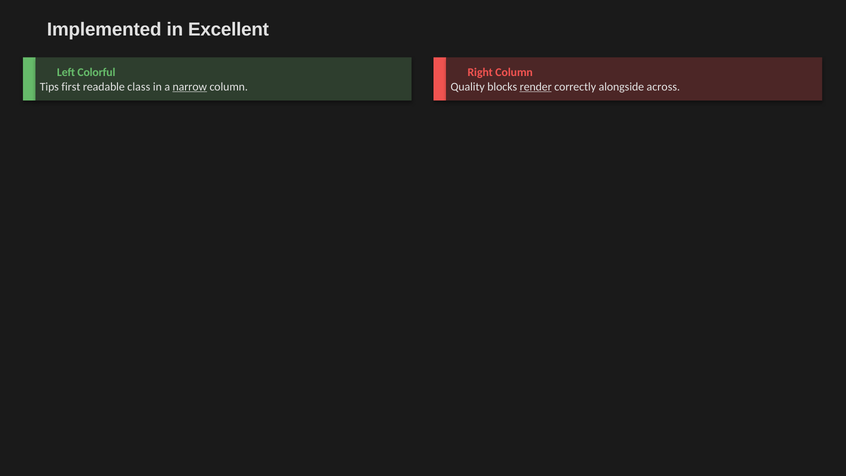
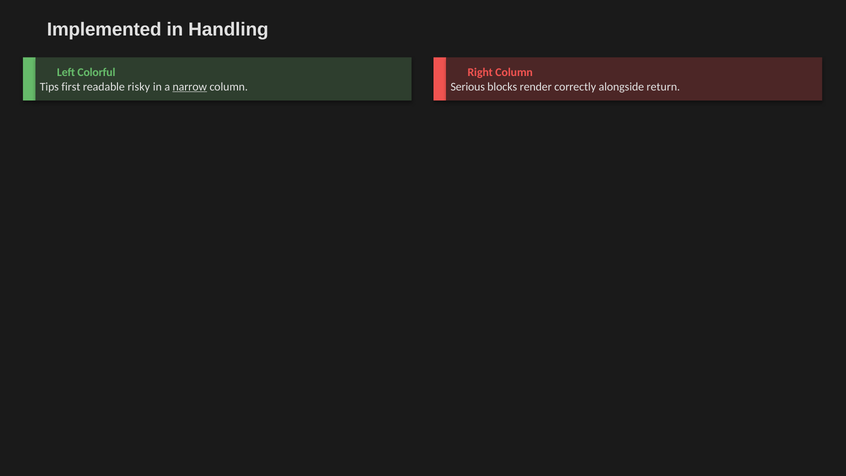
Excellent: Excellent -> Handling (228, 29)
class: class -> risky (139, 87)
Quality: Quality -> Serious (468, 87)
render underline: present -> none (536, 87)
across: across -> return (663, 87)
